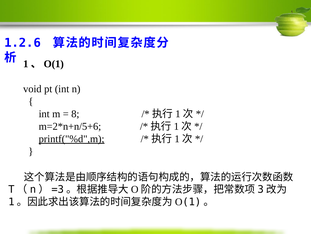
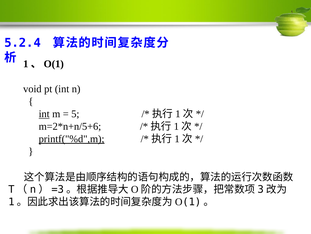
1.2.6: 1.2.6 -> 5.2.4 (23, 43)
int underline: none -> present (44, 114)
8: 8 -> 5 (75, 114)
